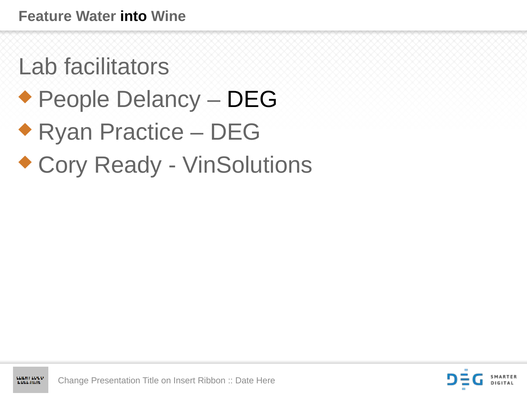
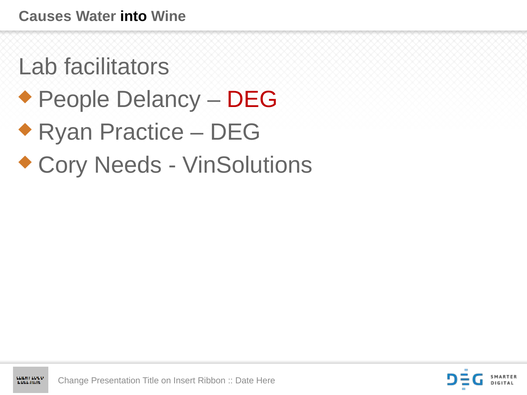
Feature: Feature -> Causes (45, 16)
DEG colour: black -> red (252, 99)
Ready: Ready -> Needs (128, 165)
